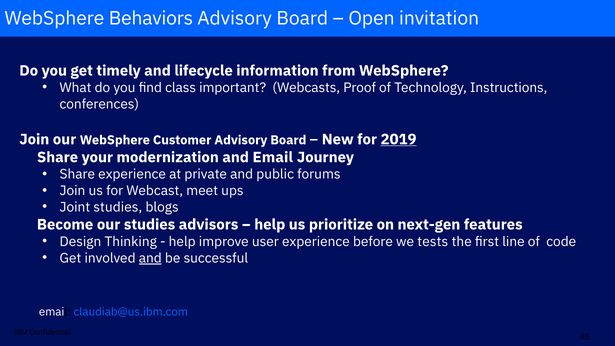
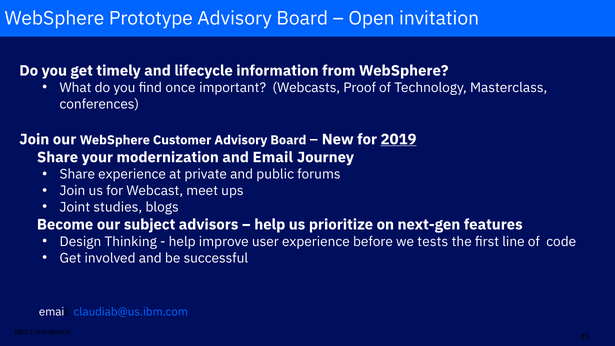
Behaviors: Behaviors -> Prototype (151, 18)
class: class -> once (181, 88)
Instructions: Instructions -> Masterclass (509, 88)
our studies: studies -> subject (150, 224)
and underline: present -> none (150, 258)
